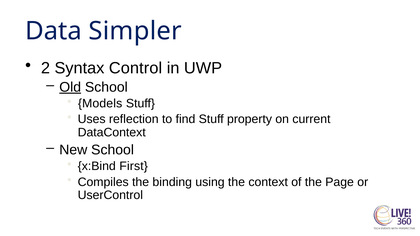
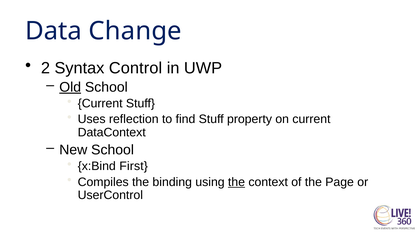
Simpler: Simpler -> Change (135, 31)
Models: Models -> Current (100, 104)
the underline: none -> present (237, 182)
